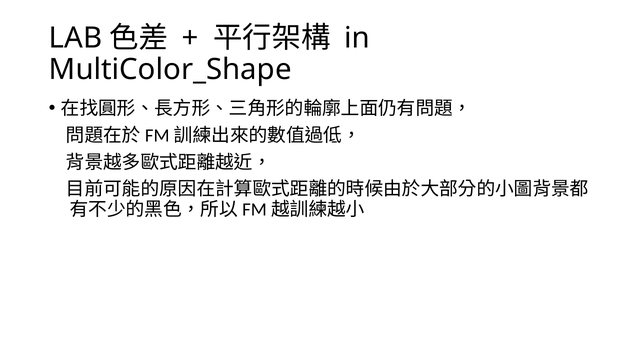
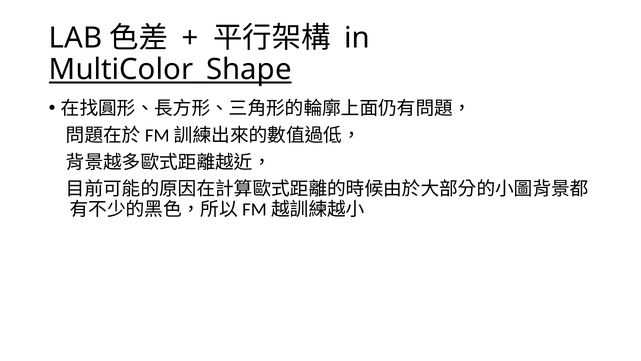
MultiColor_Shape underline: none -> present (170, 70)
